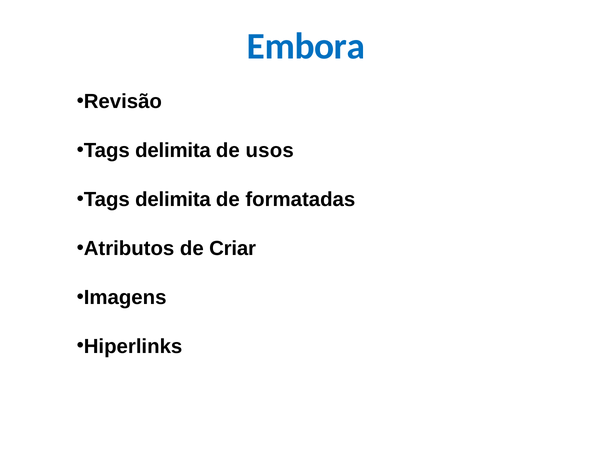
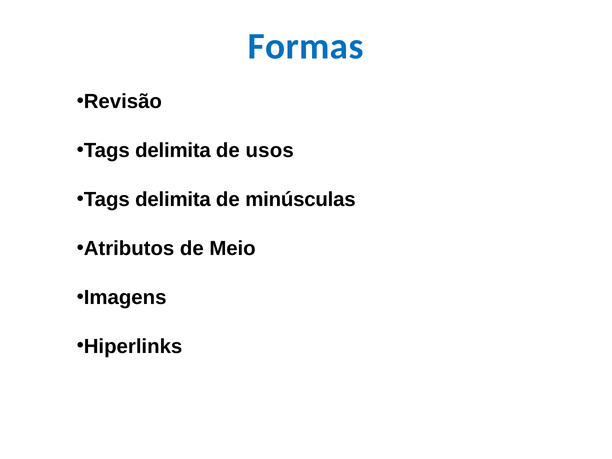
Embora: Embora -> Formas (306, 46)
formatadas: formatadas -> minúsculas (300, 199)
Criar: Criar -> Meio (233, 248)
